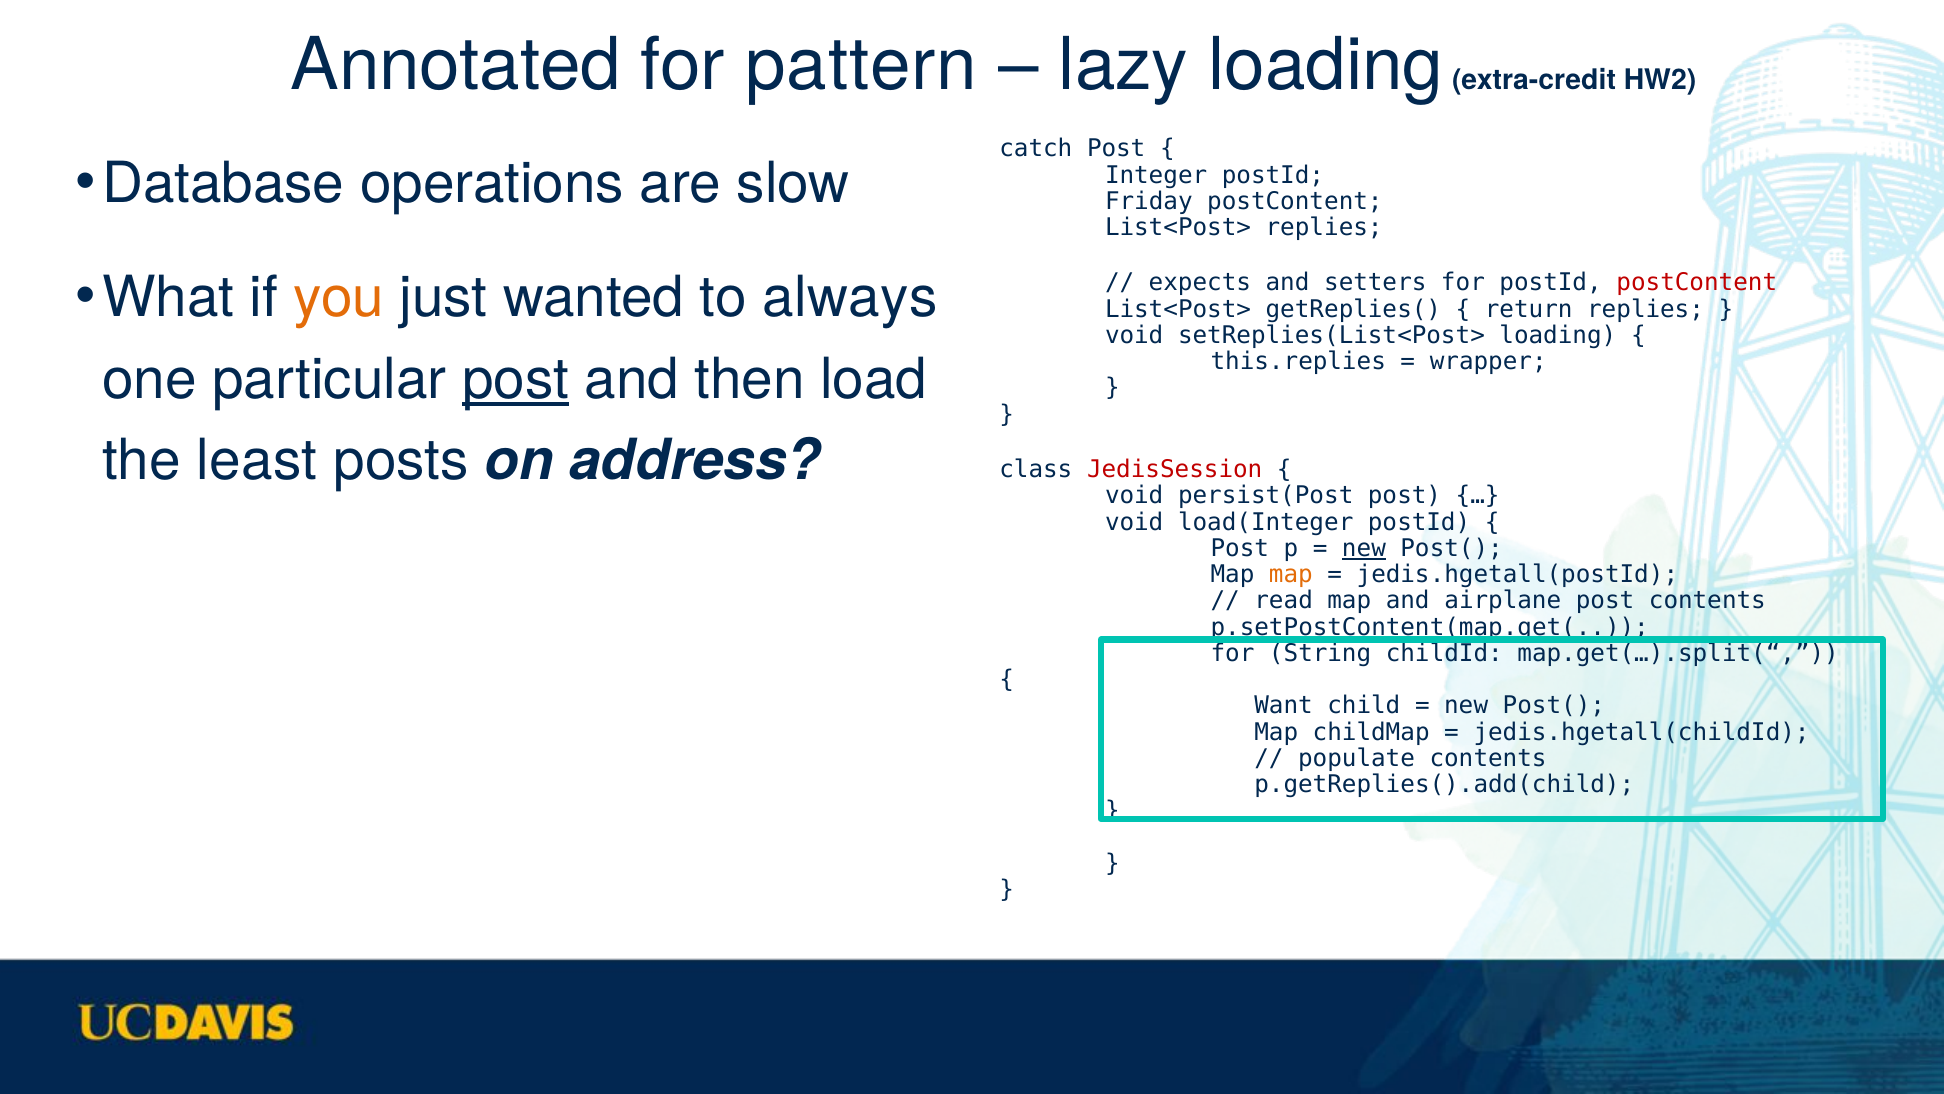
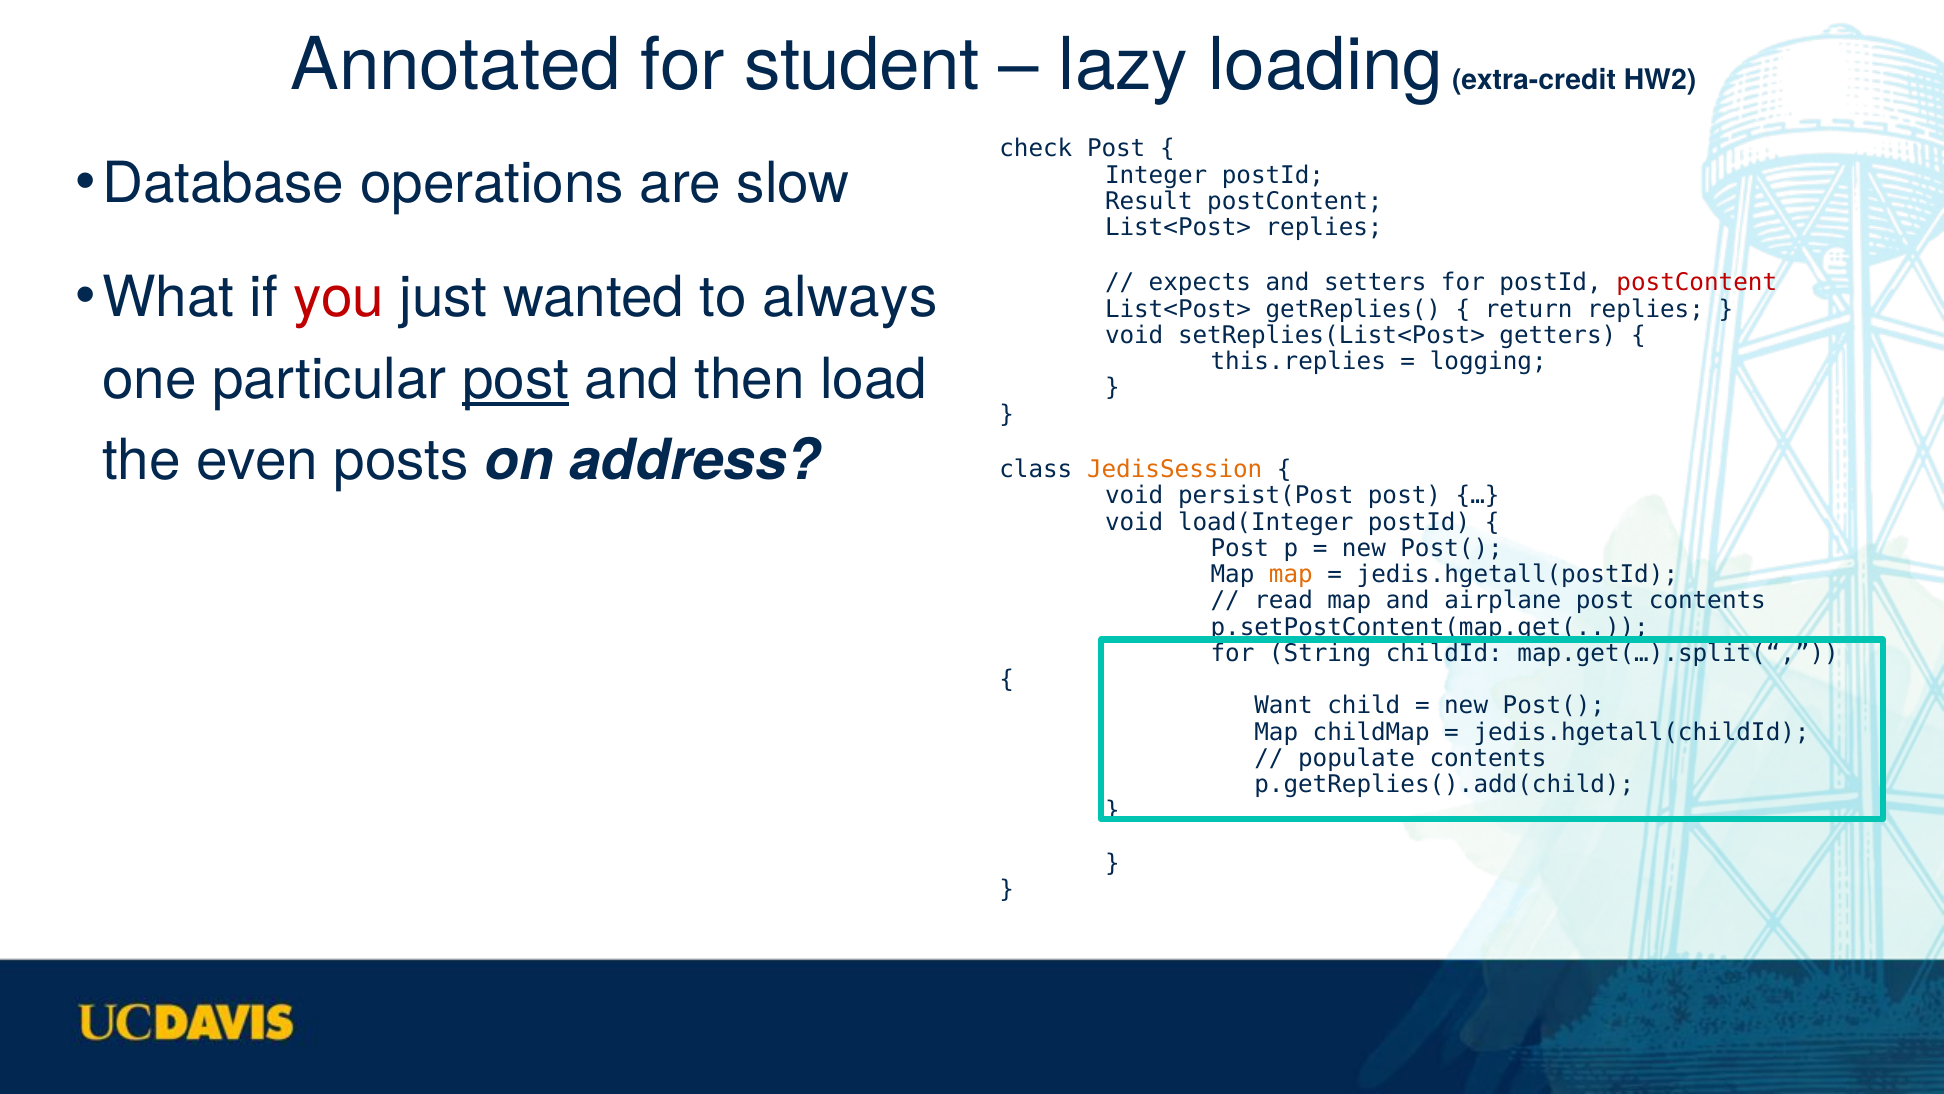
pattern: pattern -> student (862, 65)
catch: catch -> check (1036, 149)
Friday: Friday -> Result (1149, 201)
you colour: orange -> red (339, 298)
setReplies(List<Post> loading: loading -> getters (1558, 335)
wrapper: wrapper -> logging (1488, 362)
least: least -> even (257, 461)
JedisSession colour: red -> orange (1175, 469)
new underline: present -> none (1364, 548)
